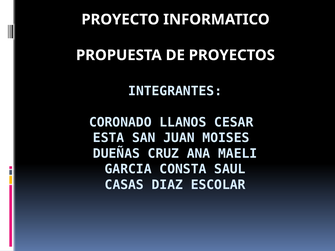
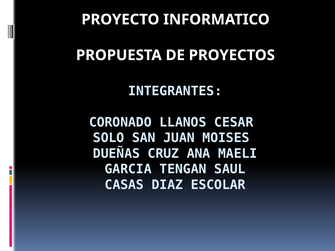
ESTA: ESTA -> SOLO (109, 138)
CONSTA: CONSTA -> TENGAN (183, 169)
